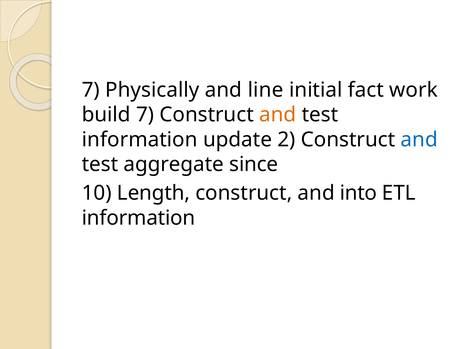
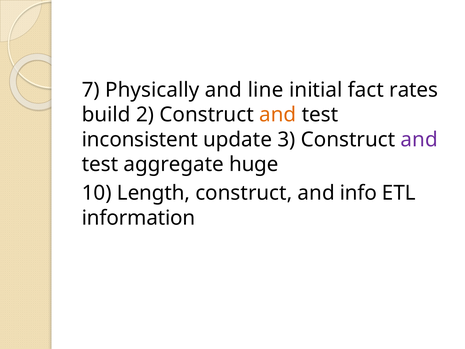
work: work -> rates (414, 90)
build 7: 7 -> 2 (145, 115)
information: information -> inconsistent (140, 139)
2: 2 -> 3 (286, 139)
and colour: blue -> purple (419, 139)
since: since -> huge (254, 164)
into: into -> info (358, 193)
